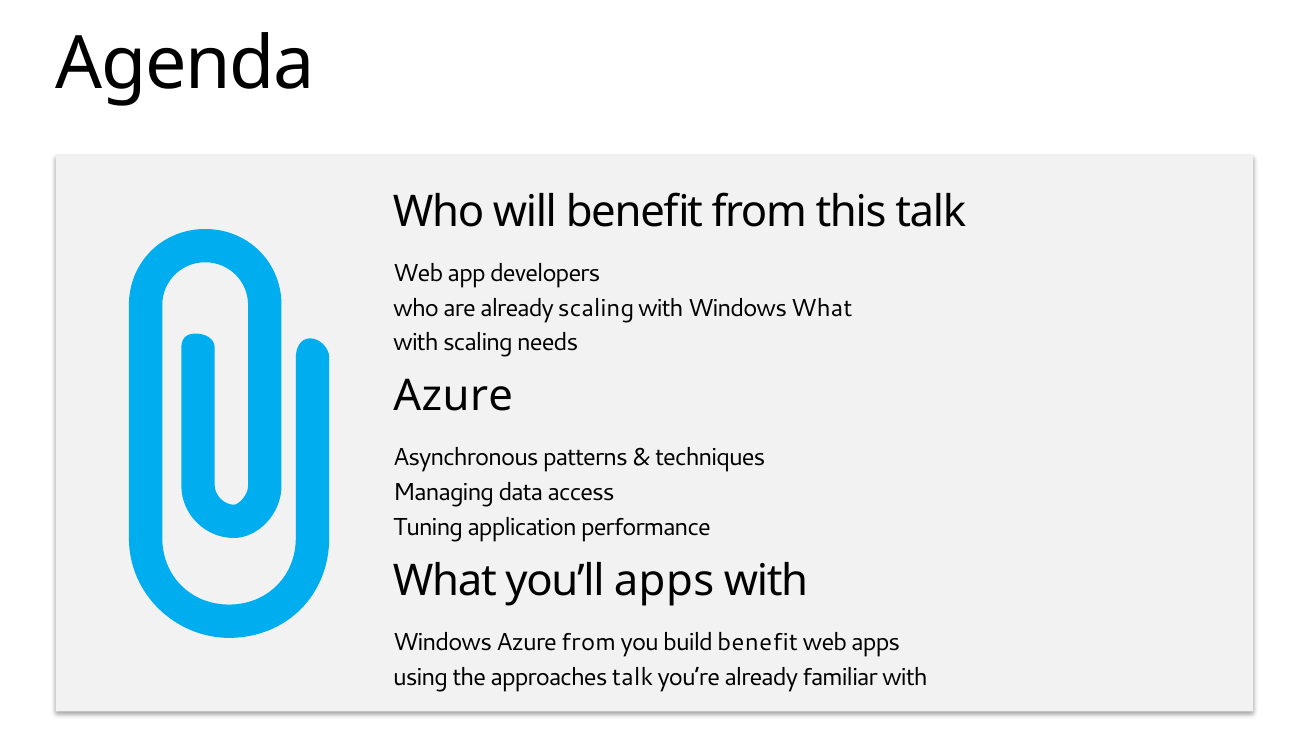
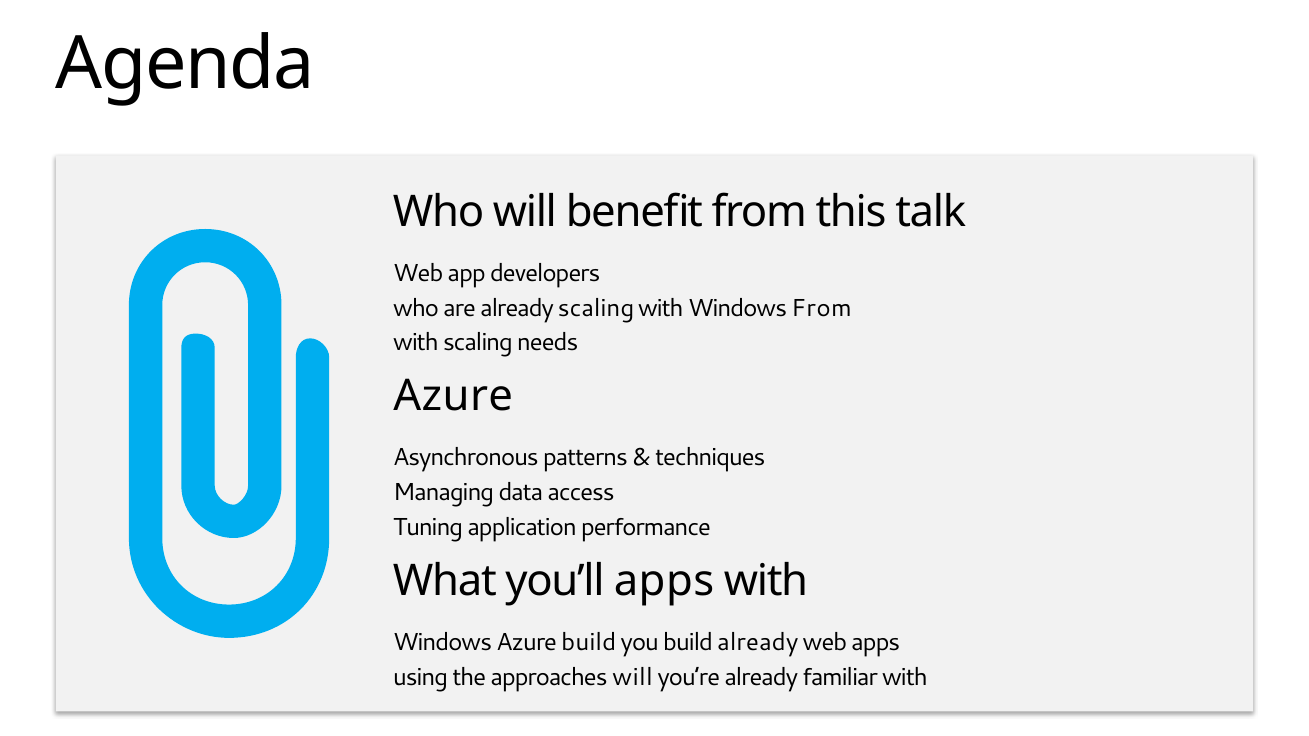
Windows What: What -> From (822, 308)
Azure from: from -> build (589, 643)
build benefit: benefit -> already (758, 643)
approaches talk: talk -> will (633, 677)
